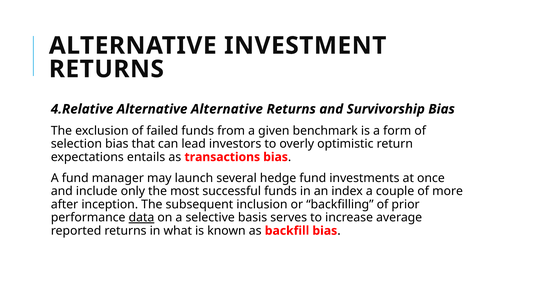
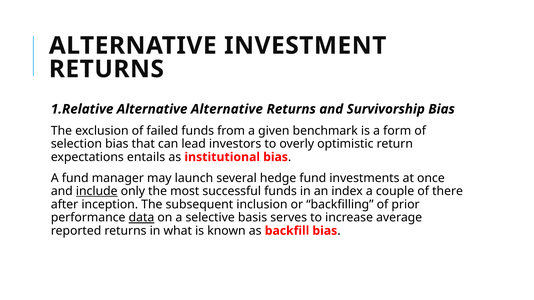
4.Relative: 4.Relative -> 1.Relative (82, 109)
transactions: transactions -> institutional (222, 157)
include underline: none -> present (97, 191)
more: more -> there (448, 191)
